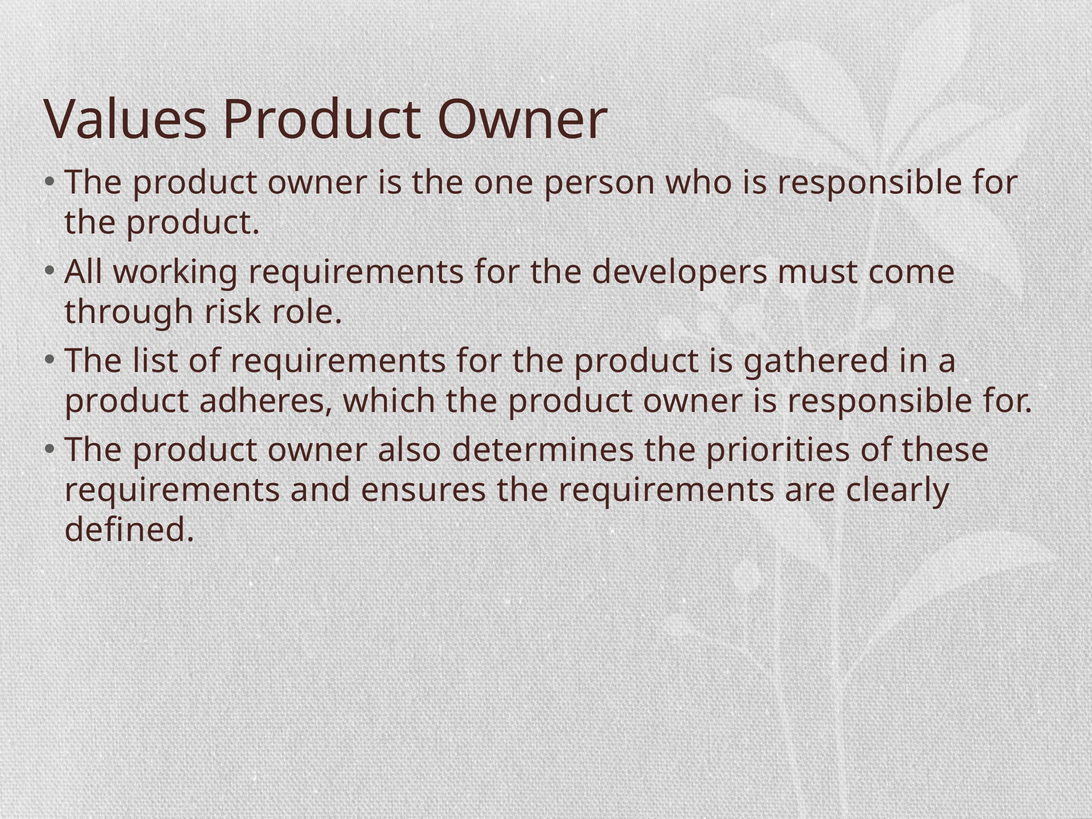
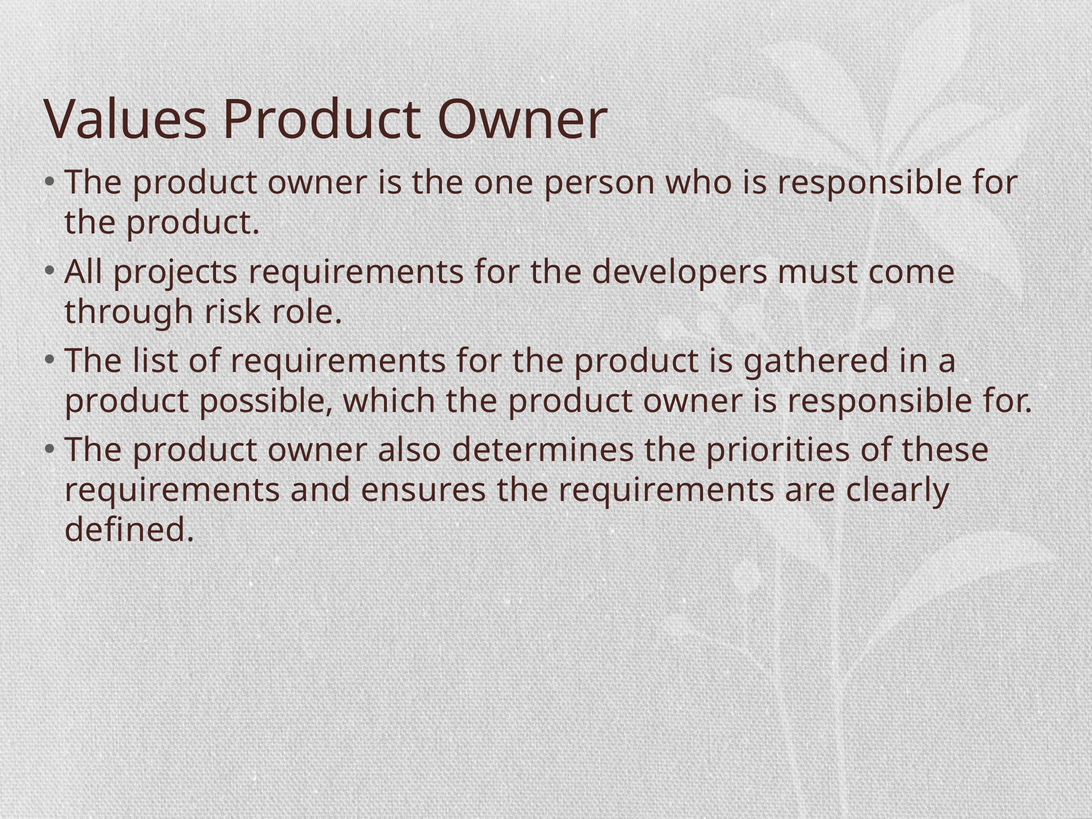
working: working -> projects (176, 272)
adheres: adheres -> possible (266, 401)
